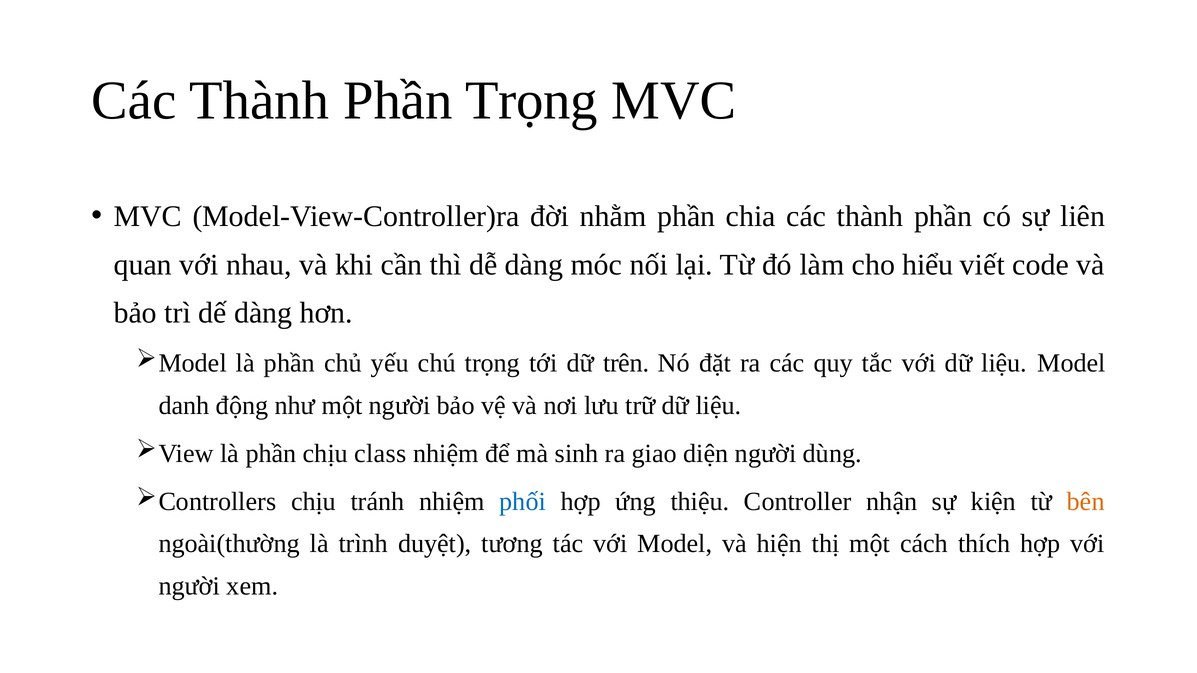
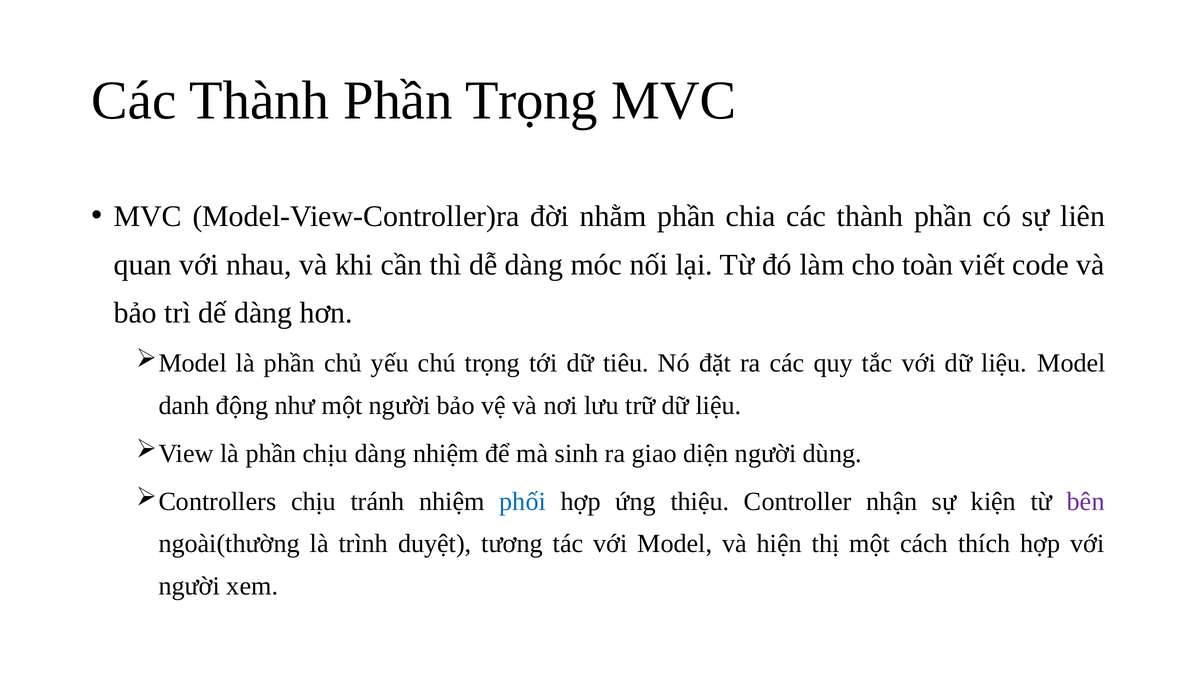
hiểu: hiểu -> toàn (928, 265)
trên: trên -> tiêu (626, 363)
chịu class: class -> dàng (380, 454)
bên colour: orange -> purple (1086, 502)
